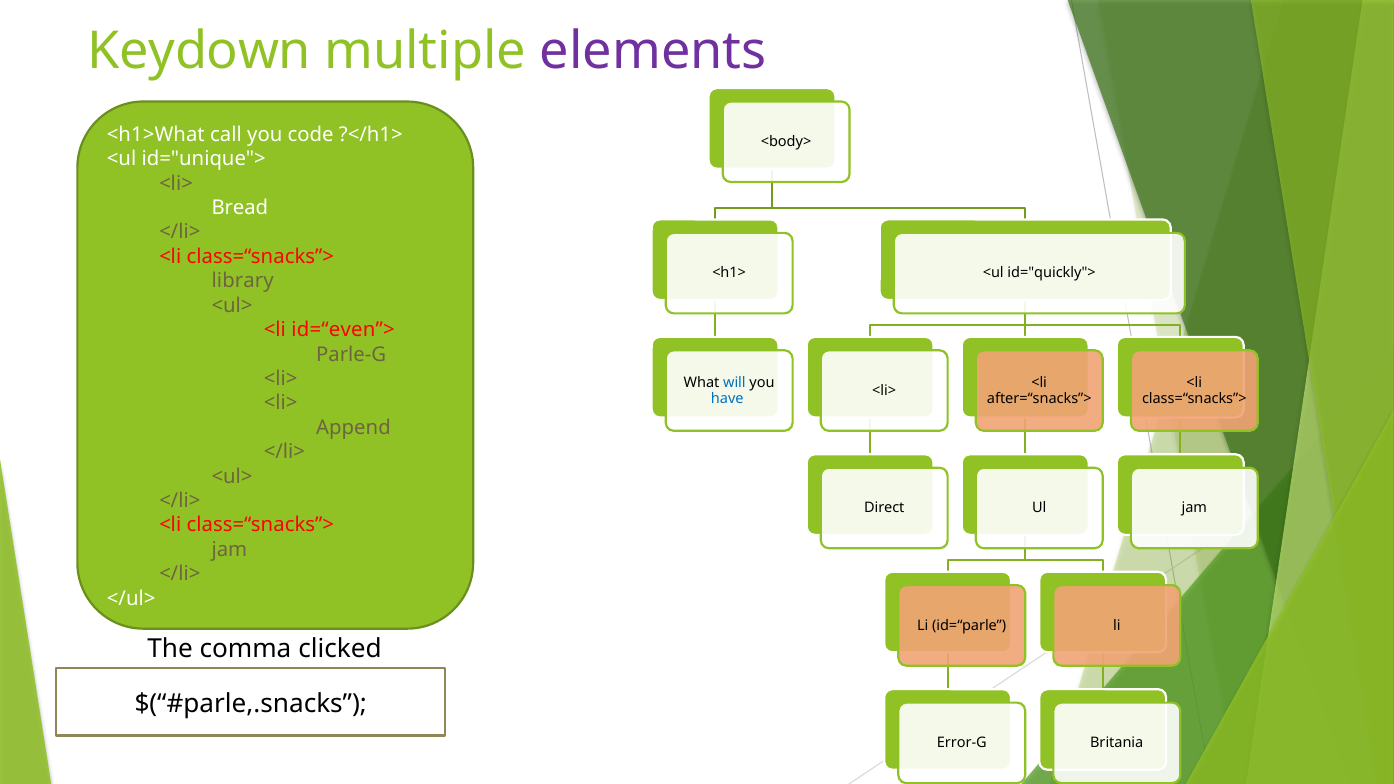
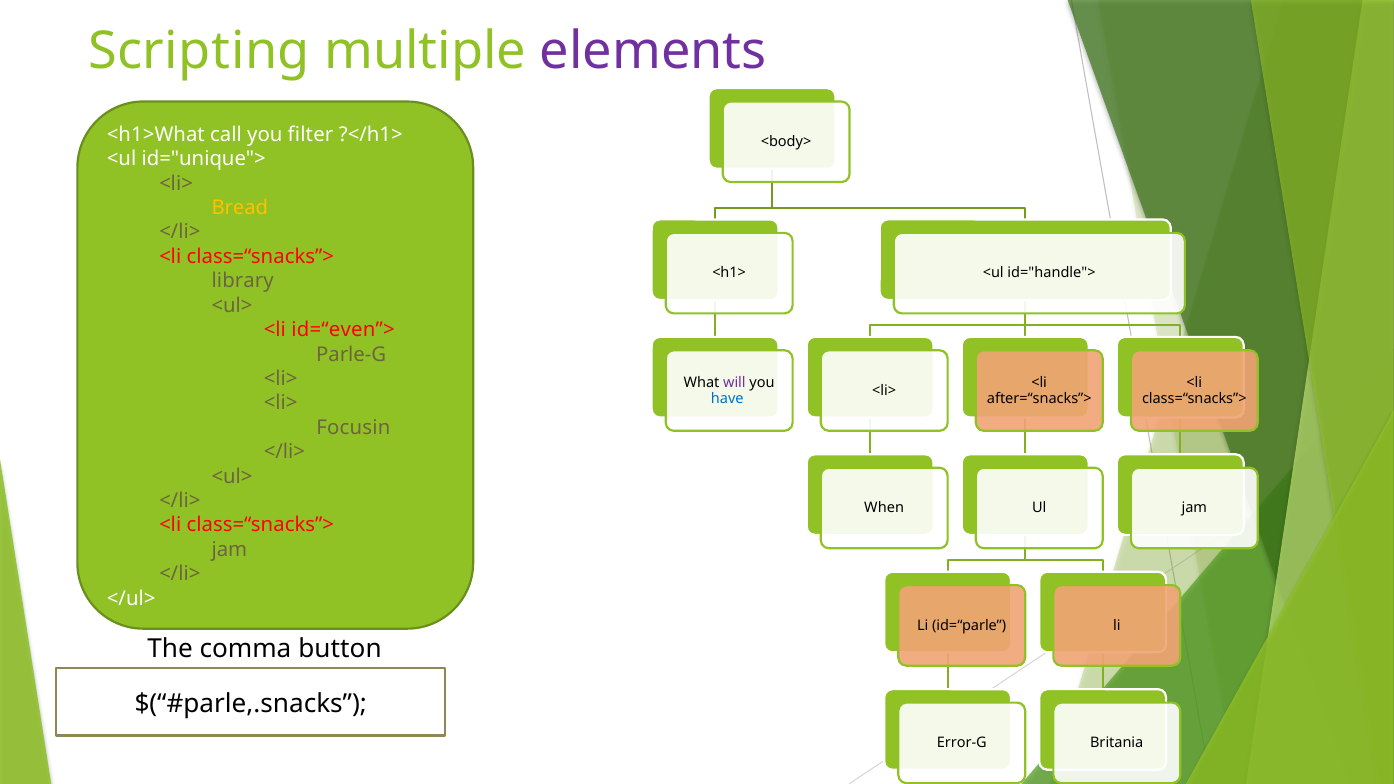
Keydown: Keydown -> Scripting (199, 52)
code: code -> filter (311, 135)
Bread colour: white -> yellow (240, 208)
id="quickly">: id="quickly"> -> id="handle"> (1052, 273)
will colour: blue -> purple (734, 383)
Append: Append -> Focusin (353, 428)
Direct: Direct -> When (884, 508)
clicked: clicked -> button (340, 649)
